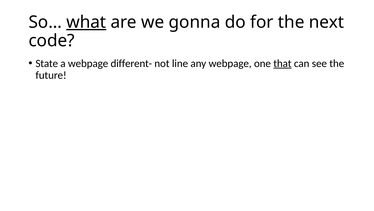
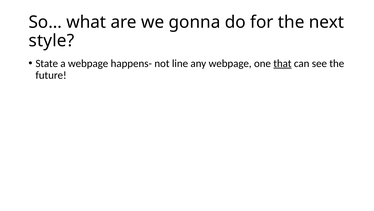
what underline: present -> none (86, 22)
code: code -> style (51, 41)
different-: different- -> happens- (131, 63)
